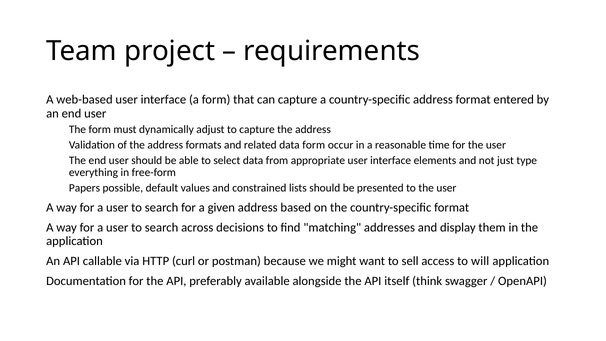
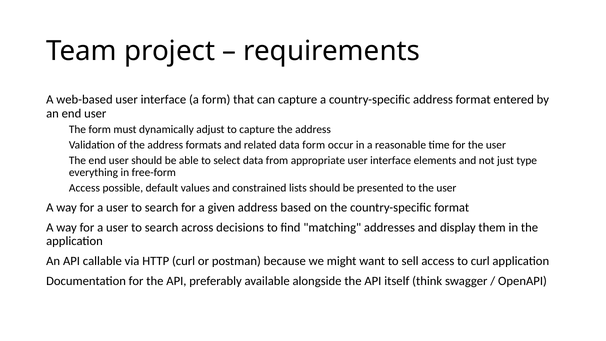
Papers: Papers -> Access (84, 188)
to will: will -> curl (480, 261)
